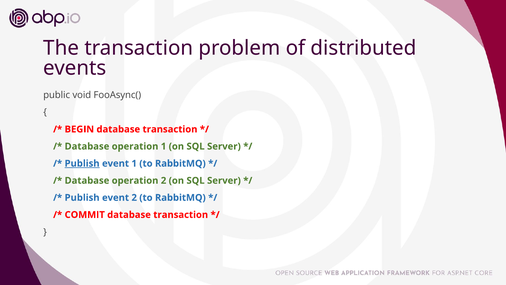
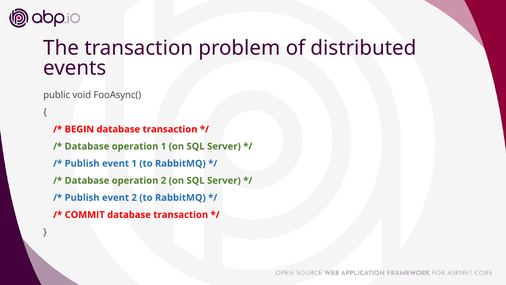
Publish underline: present -> none (82, 163)
